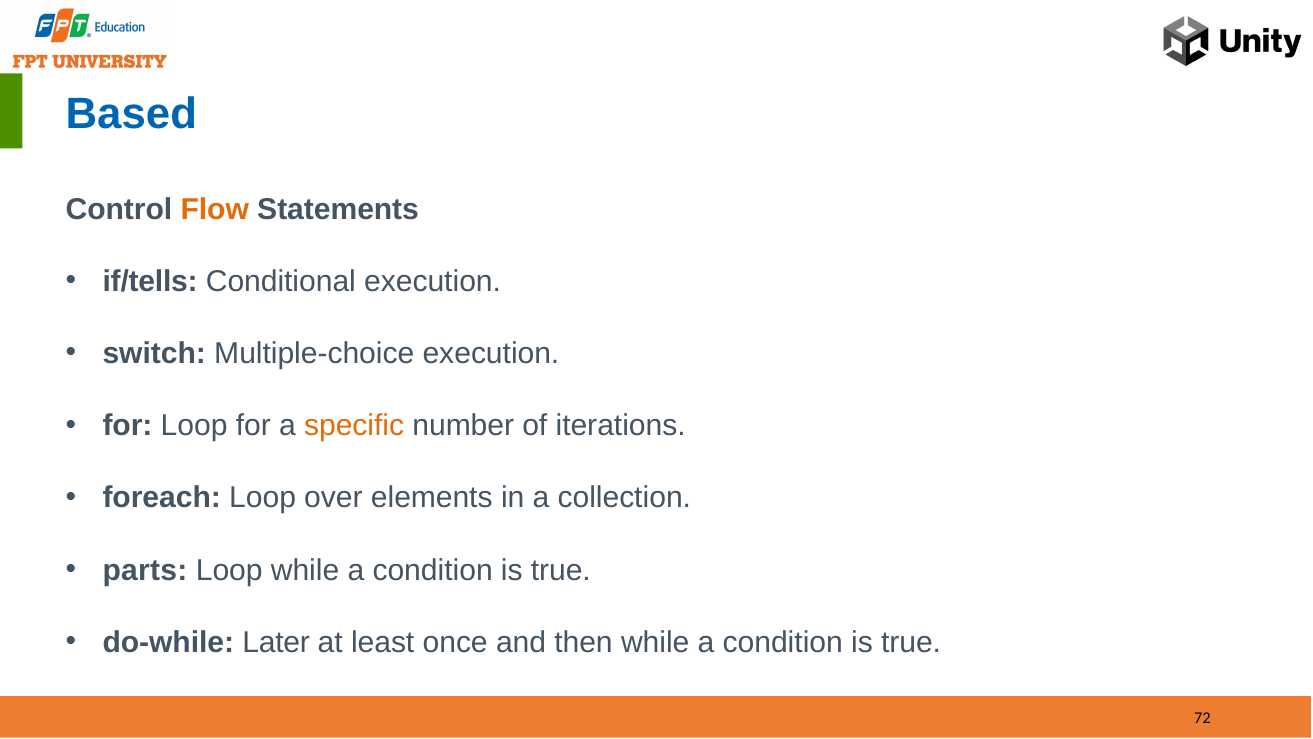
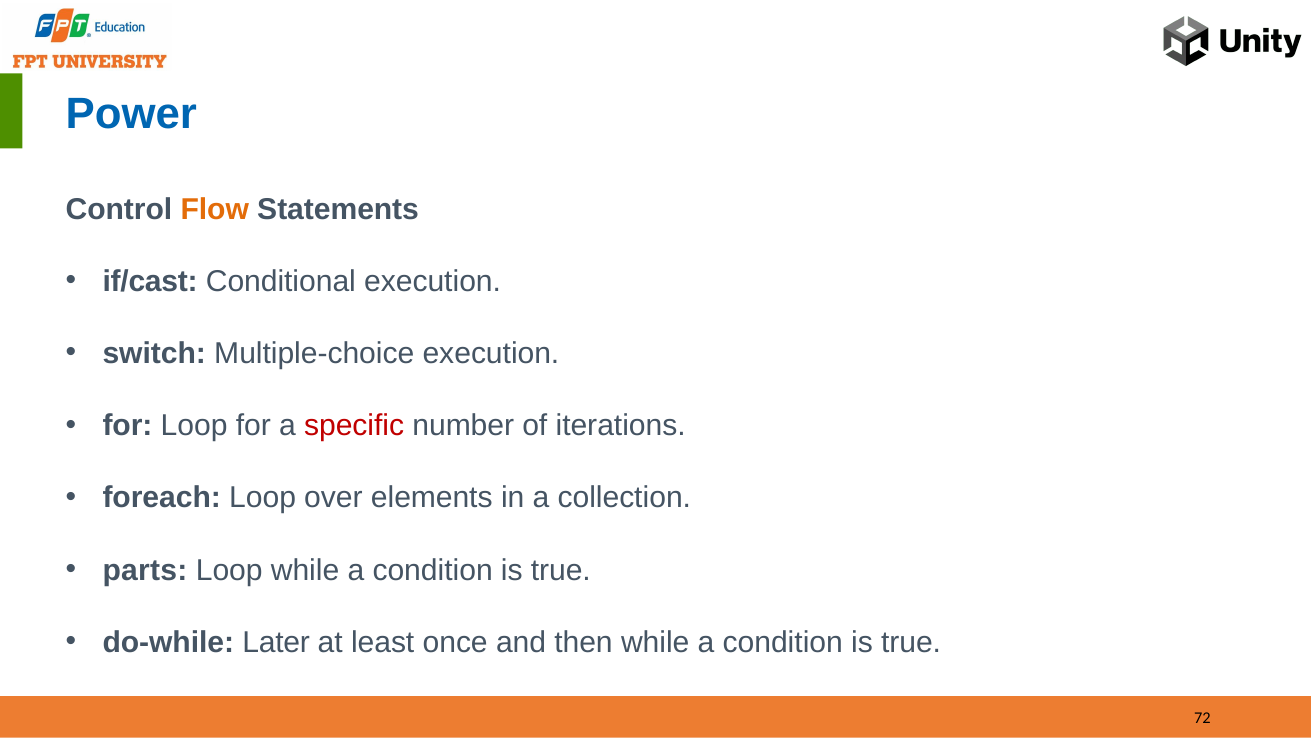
Based: Based -> Power (131, 114)
if/tells: if/tells -> if/cast (150, 281)
specific colour: orange -> red (354, 426)
